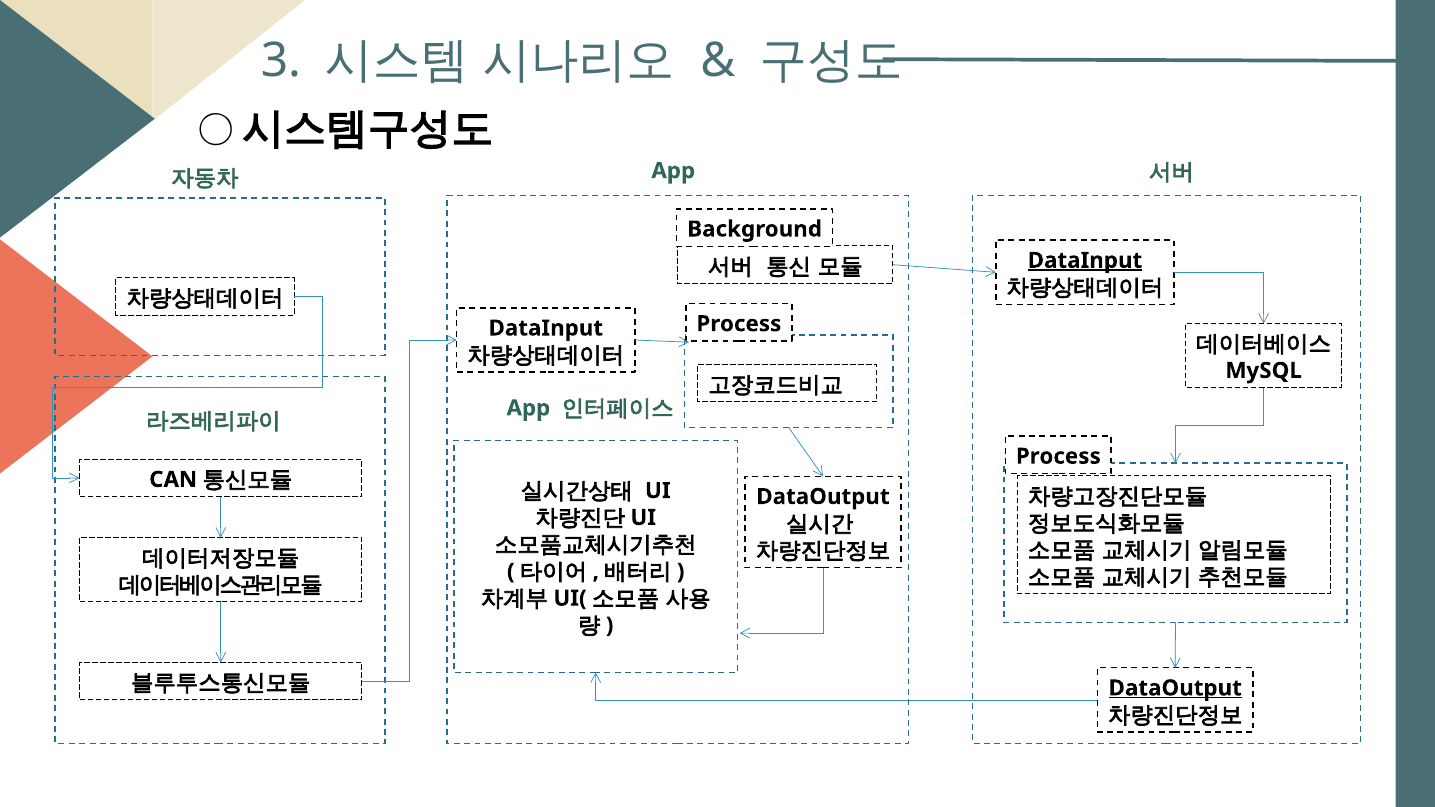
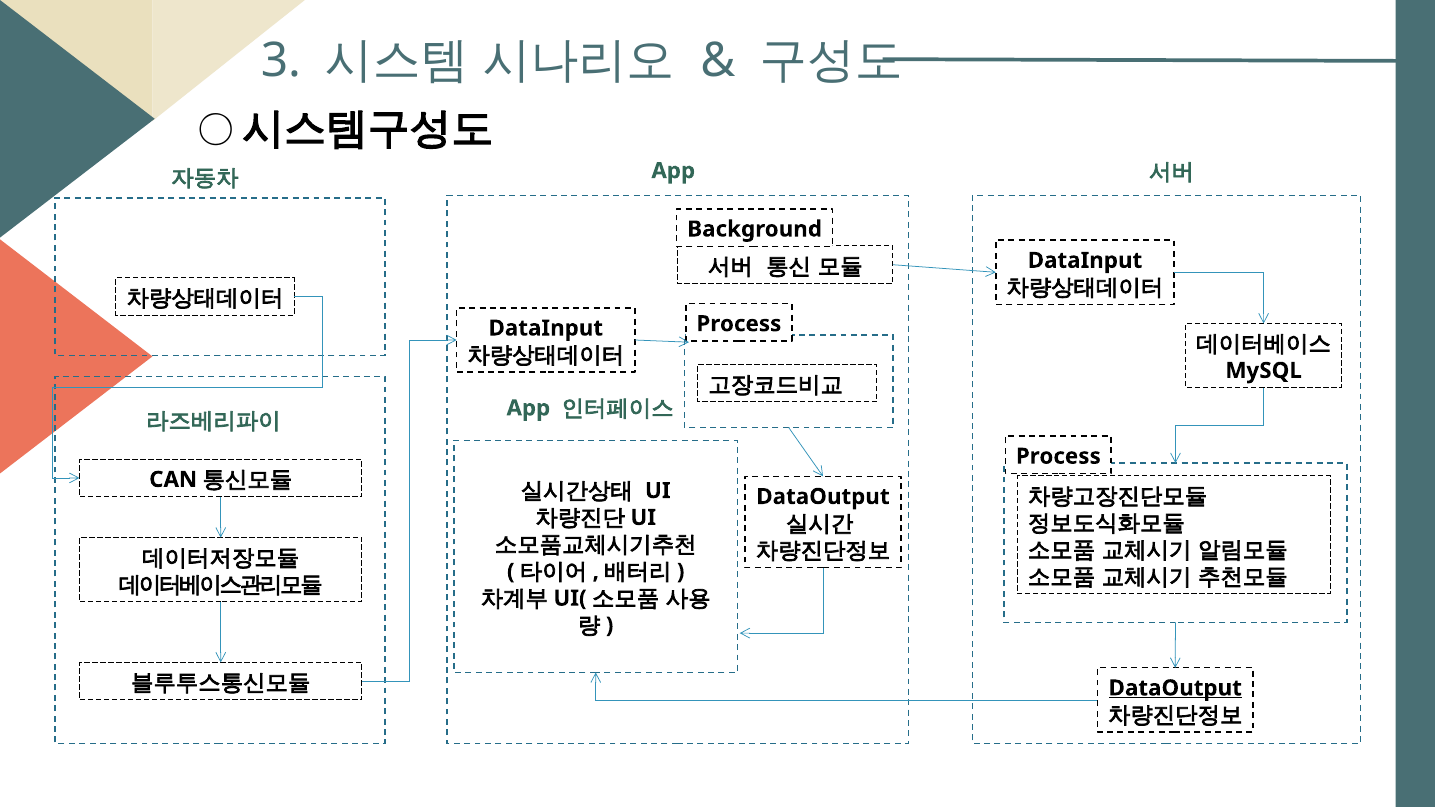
DataInput underline: present -> none (1085, 260)
